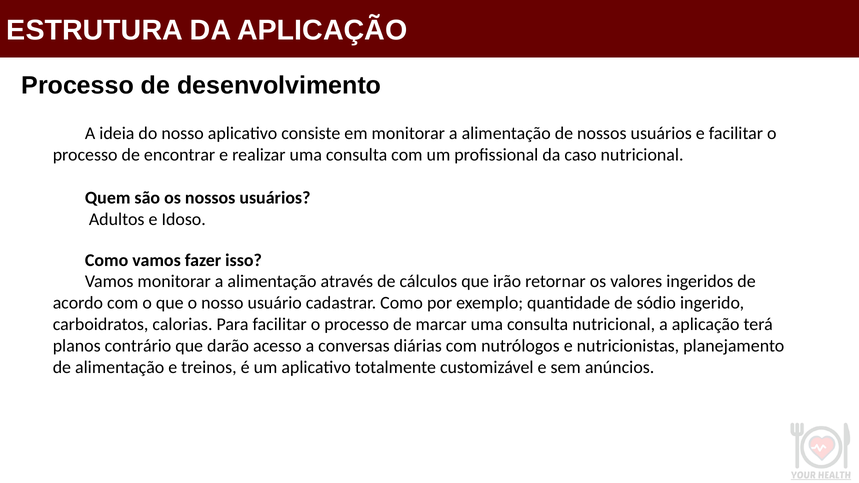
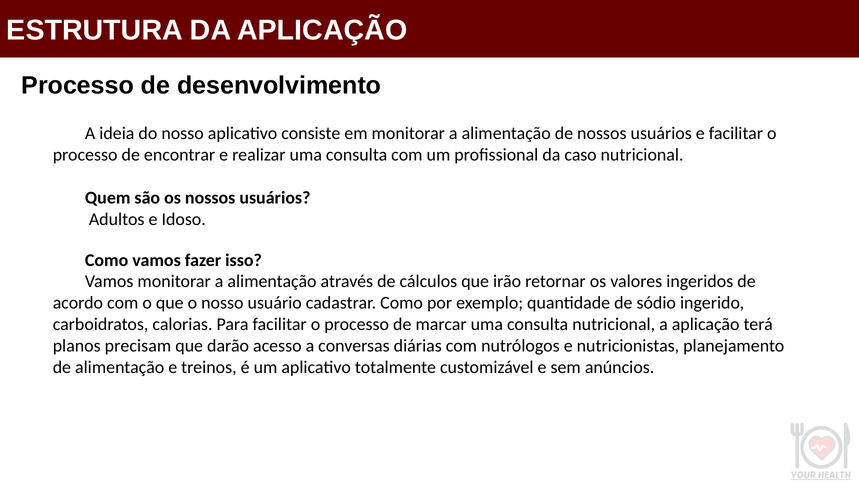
contrário: contrário -> precisam (138, 346)
